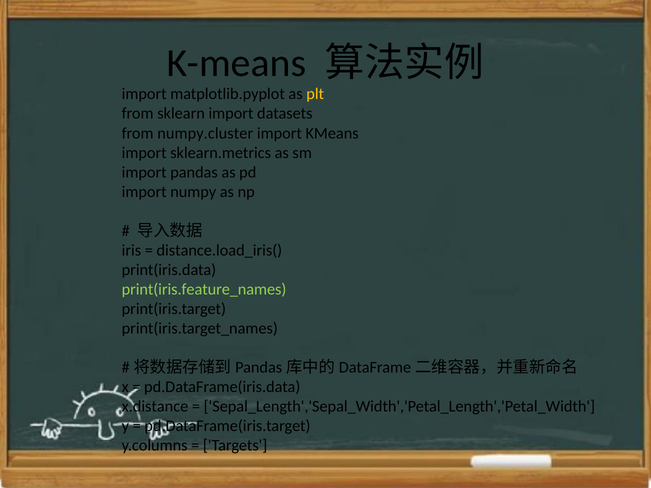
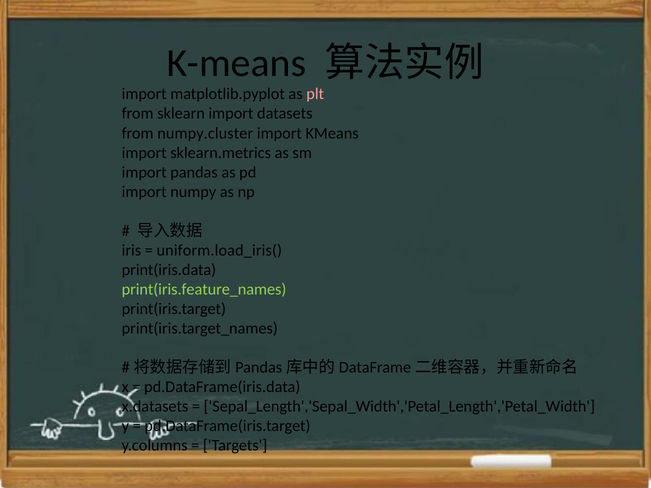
plt colour: yellow -> pink (315, 94)
distance.load_iris(: distance.load_iris( -> uniform.load_iris( (219, 250)
x.distance: x.distance -> x.datasets (155, 407)
